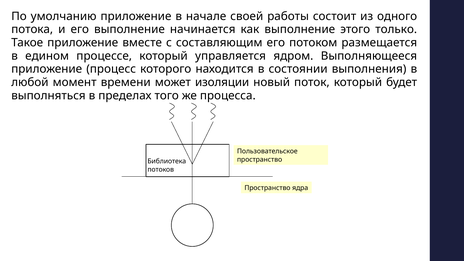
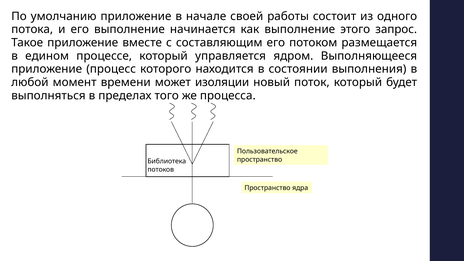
только: только -> запрос (396, 29)
